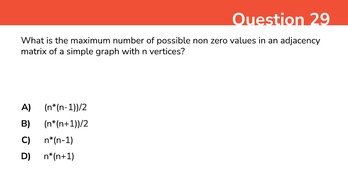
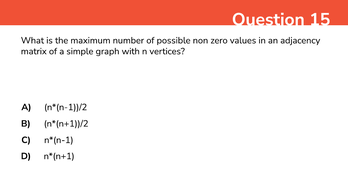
29: 29 -> 15 (320, 19)
